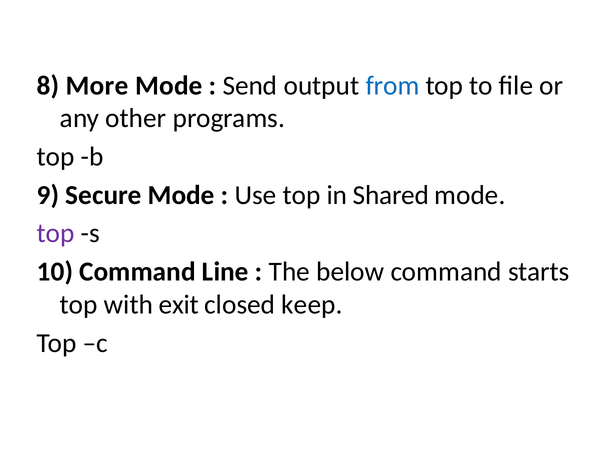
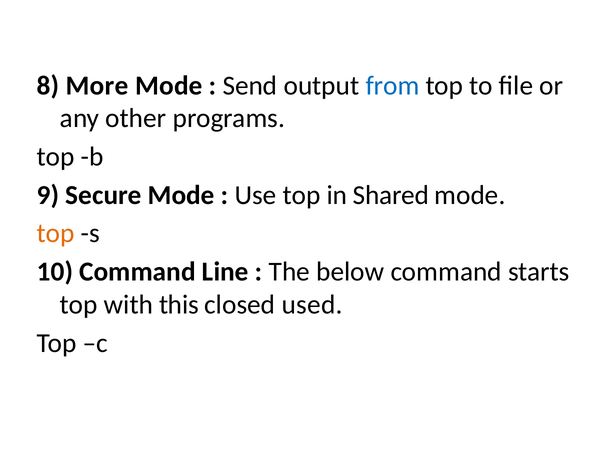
top colour: purple -> orange (56, 233)
exit: exit -> this (179, 304)
keep: keep -> used (312, 304)
